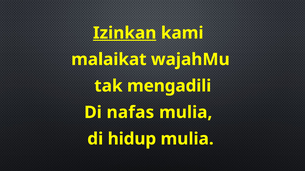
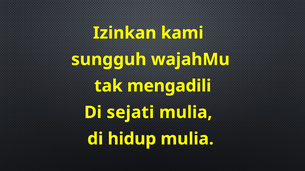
Izinkan underline: present -> none (125, 33)
malaikat: malaikat -> sungguh (109, 60)
nafas: nafas -> sejati (130, 113)
